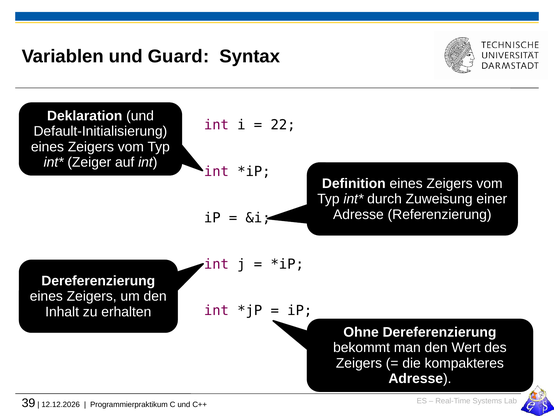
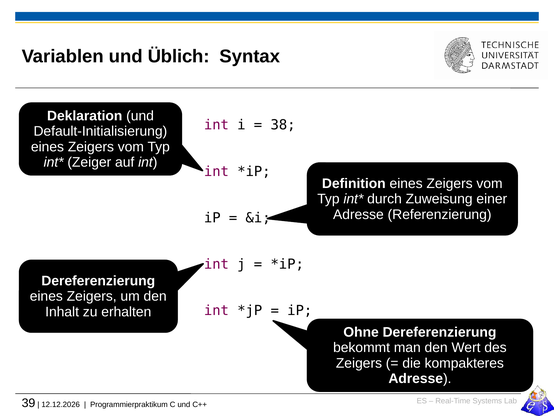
Guard: Guard -> Üblich (179, 56)
22: 22 -> 38 (283, 125)
